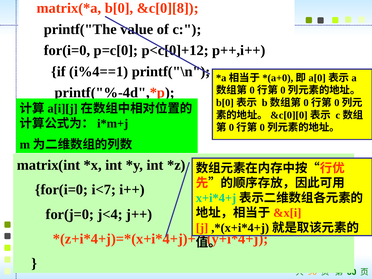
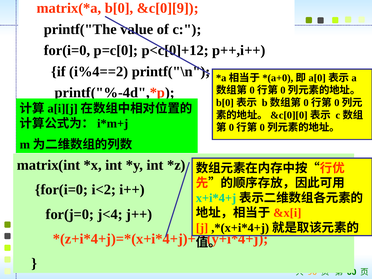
&c[0][8: &c[0][8 -> &c[0][9 (168, 8)
i%4==1: i%4==1 -> i%4==2 (99, 72)
i<7: i<7 -> i<2 (104, 190)
